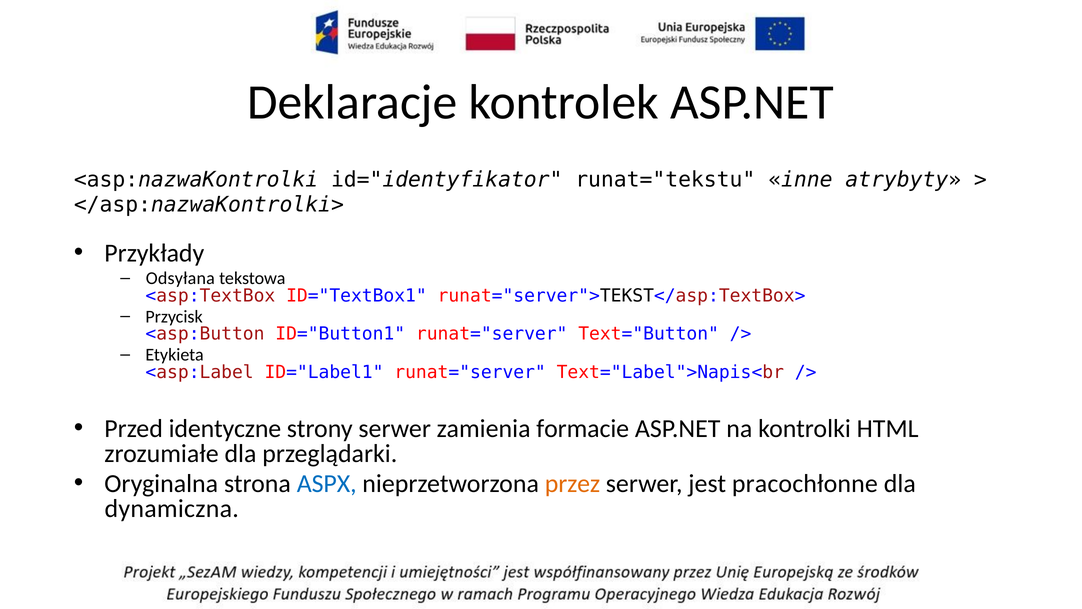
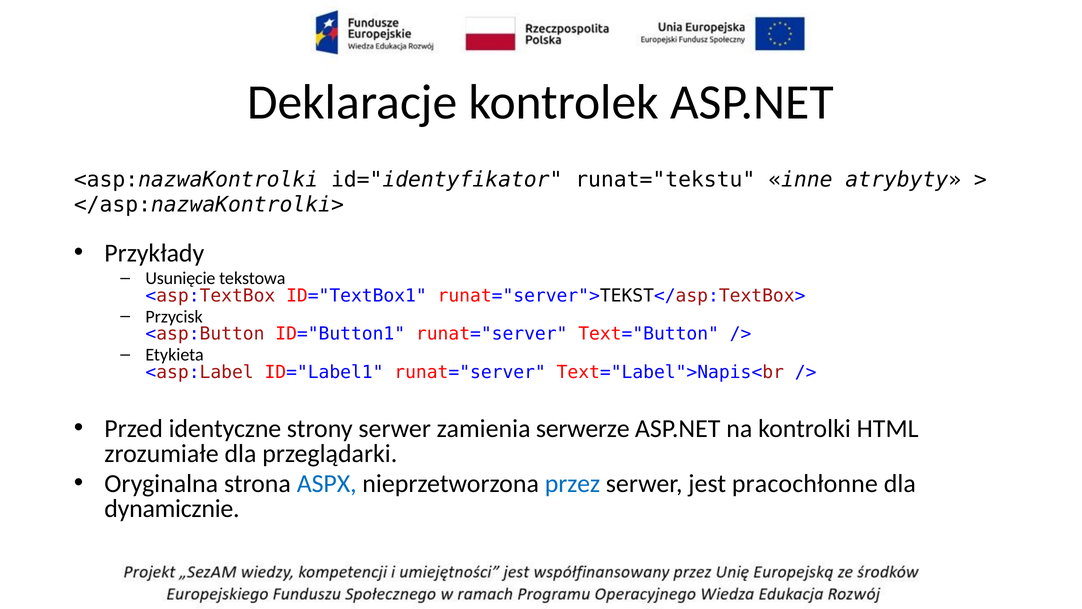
Odsyłana: Odsyłana -> Usunięcie (180, 278)
formacie: formacie -> serwerze (583, 428)
przez colour: orange -> blue (573, 484)
dynamiczna: dynamiczna -> dynamicznie (172, 508)
